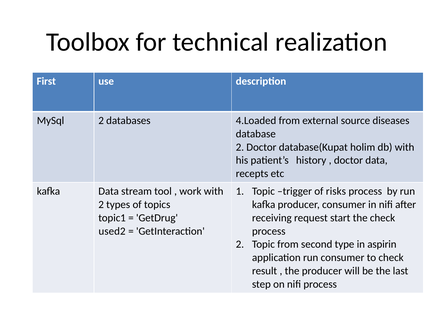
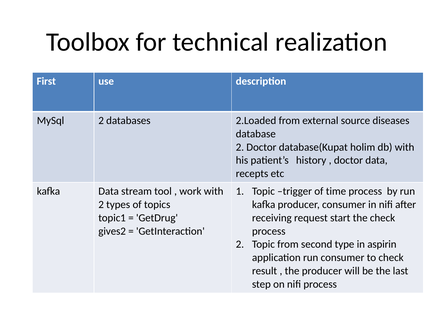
4.Loaded: 4.Loaded -> 2.Loaded (256, 120)
risks: risks -> time (336, 191)
used2: used2 -> gives2 (112, 231)
